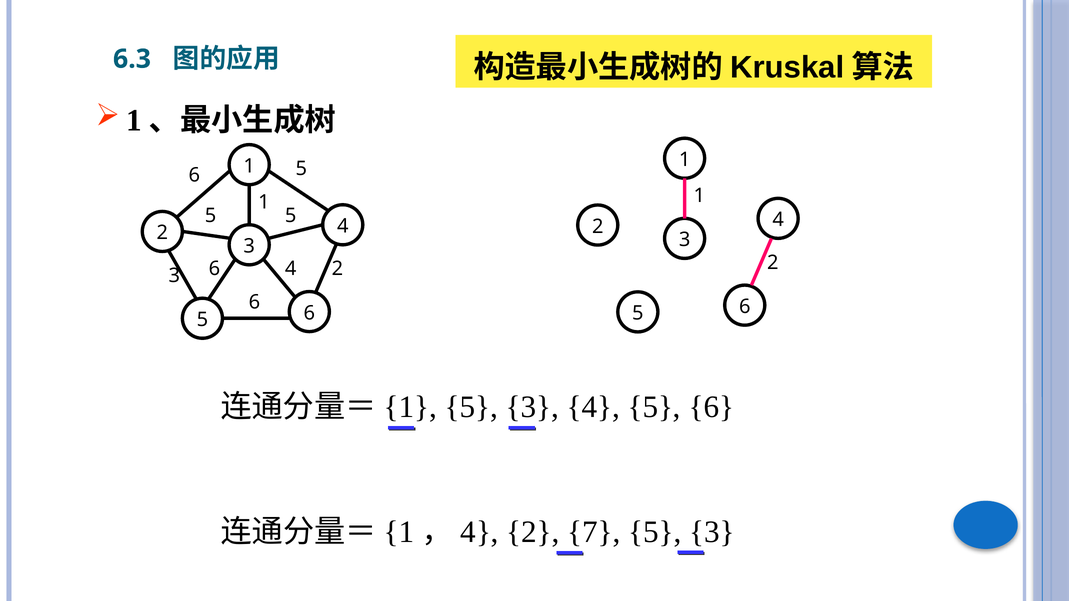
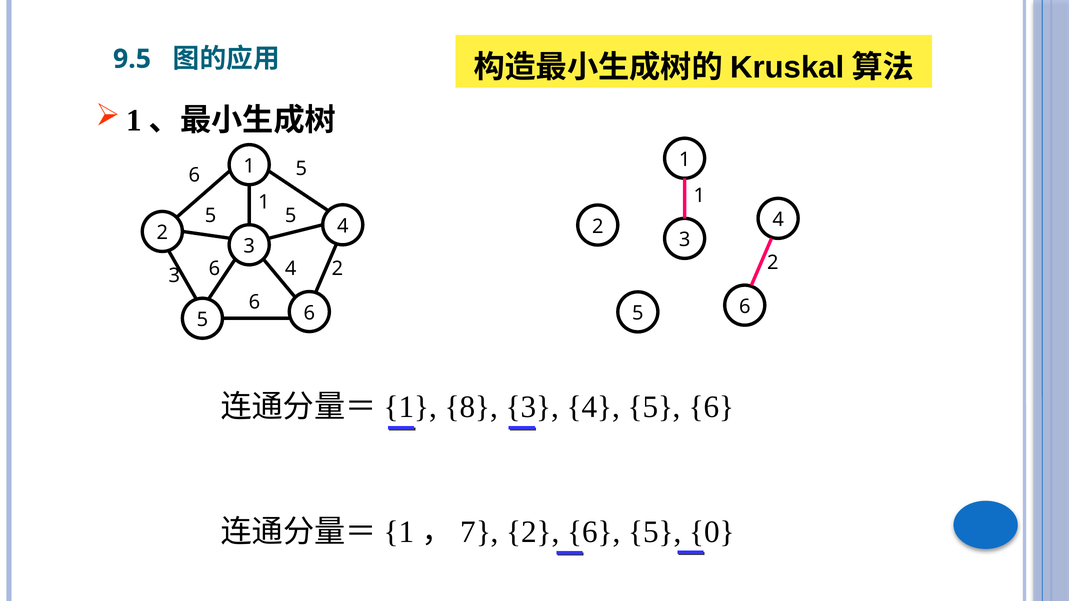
6.3: 6.3 -> 9.5 (132, 59)
5: 5 -> 8 (471, 407)
4: 4 -> 7 (480, 532)
2 7: 7 -> 6 (594, 532)
3: 3 -> 0 (712, 532)
